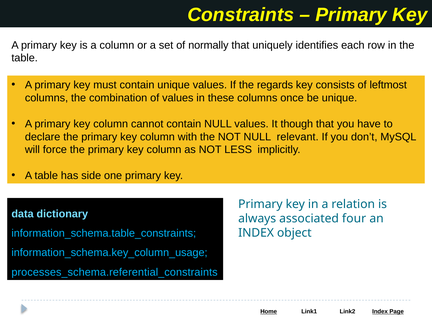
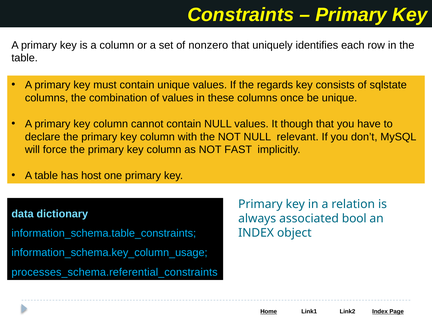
normally: normally -> nonzero (208, 45)
leftmost: leftmost -> sqlstate (388, 85)
LESS: LESS -> FAST (238, 150)
side: side -> host (91, 176)
four: four -> bool (354, 219)
